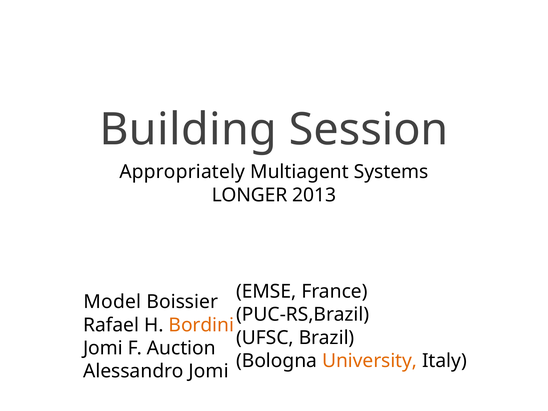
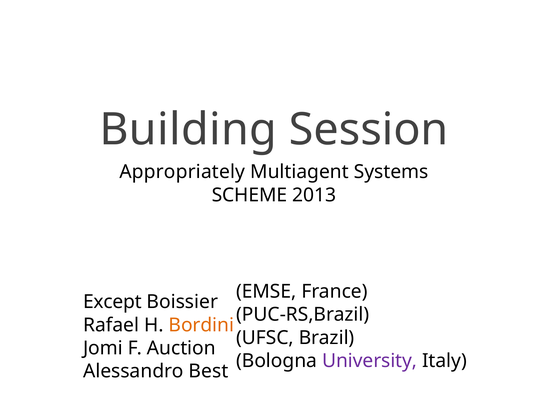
LONGER: LONGER -> SCHEME (249, 195)
Model: Model -> Except (112, 302)
University colour: orange -> purple (370, 361)
Alessandro Jomi: Jomi -> Best (209, 371)
